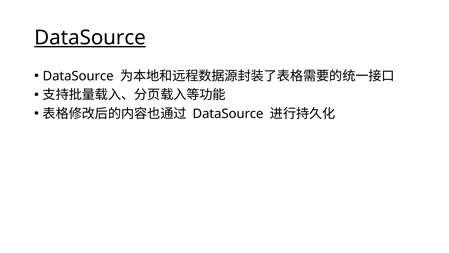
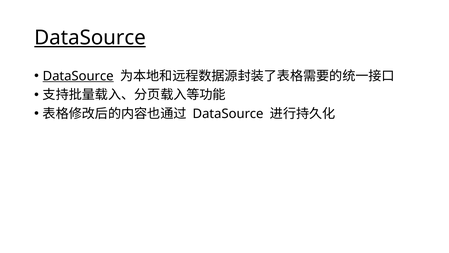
DataSource underline: none -> present (78, 76)
